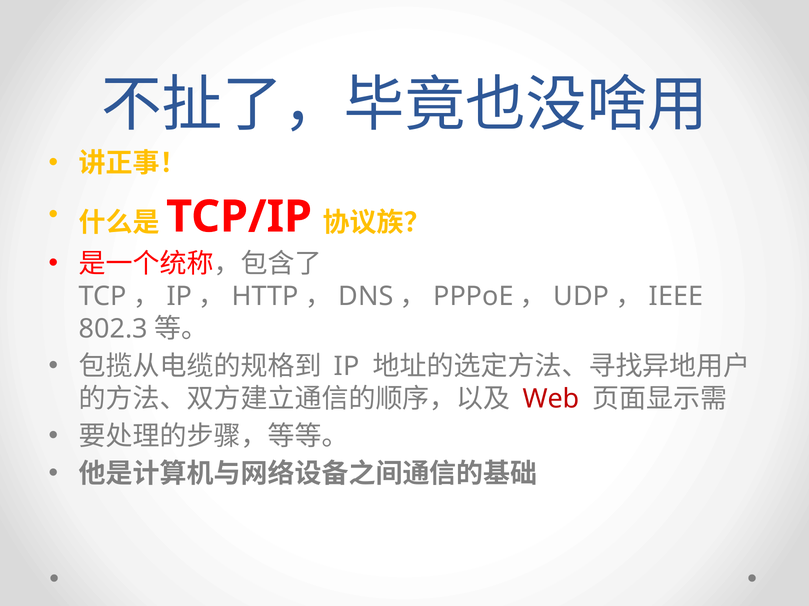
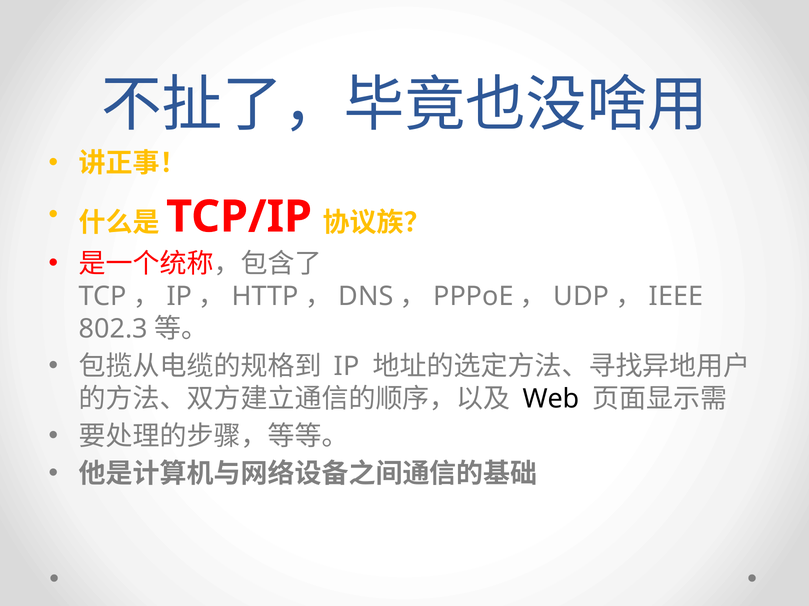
Web colour: red -> black (551, 399)
